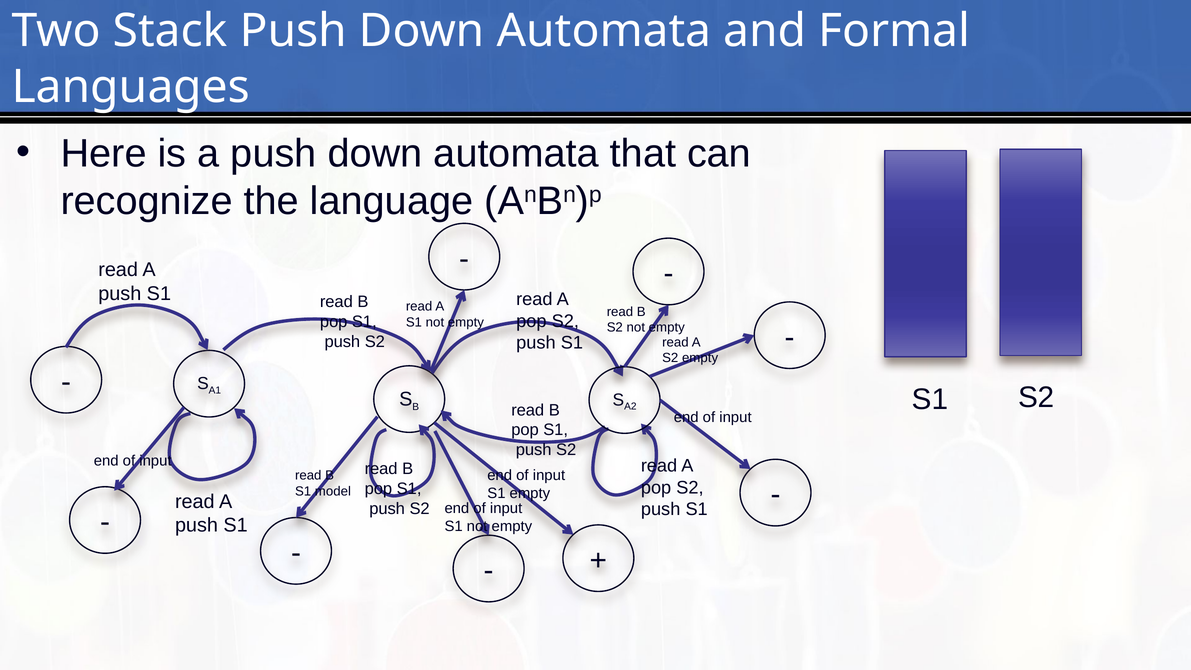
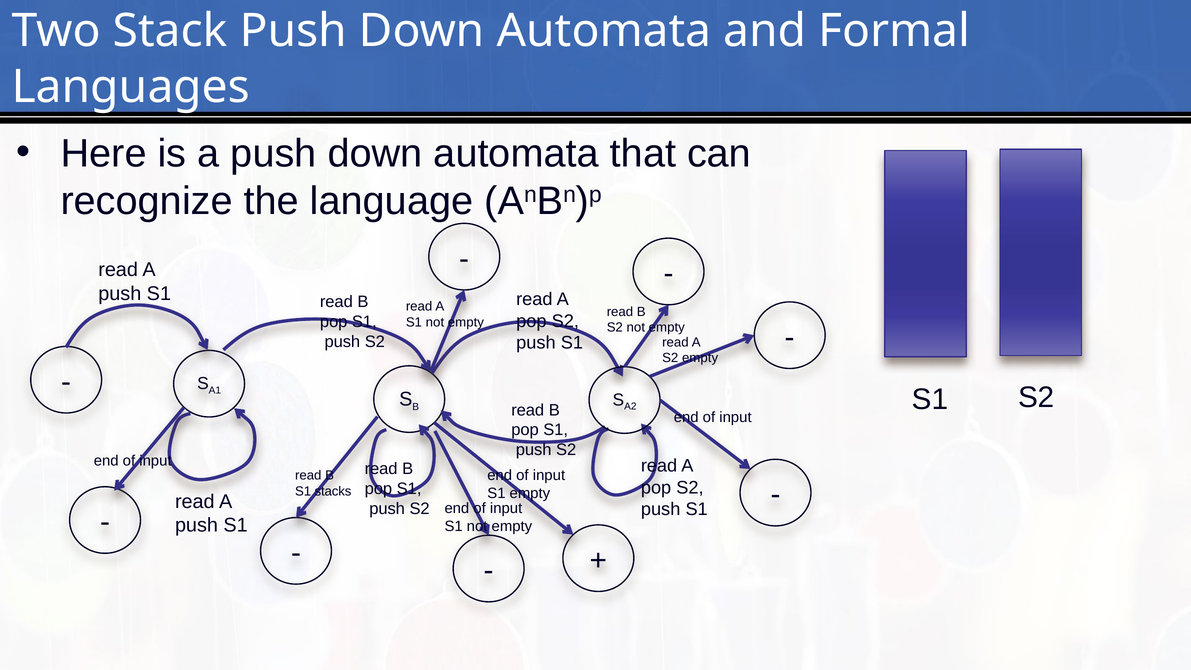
model: model -> stacks (333, 491)
